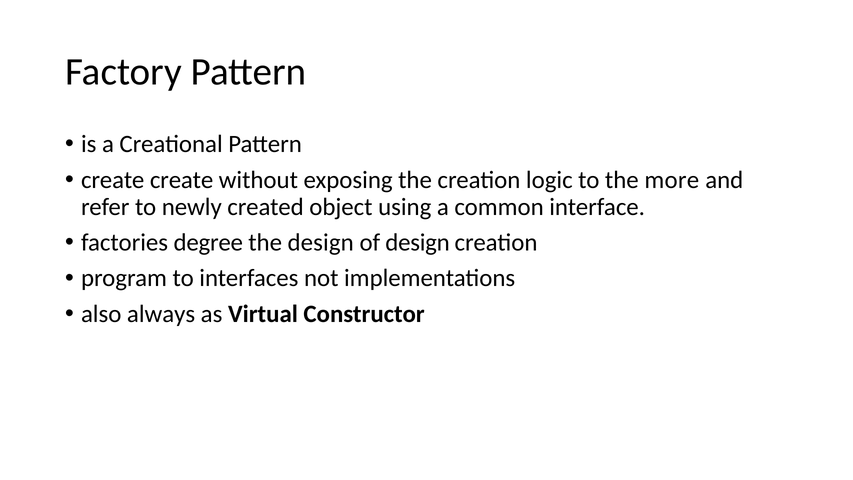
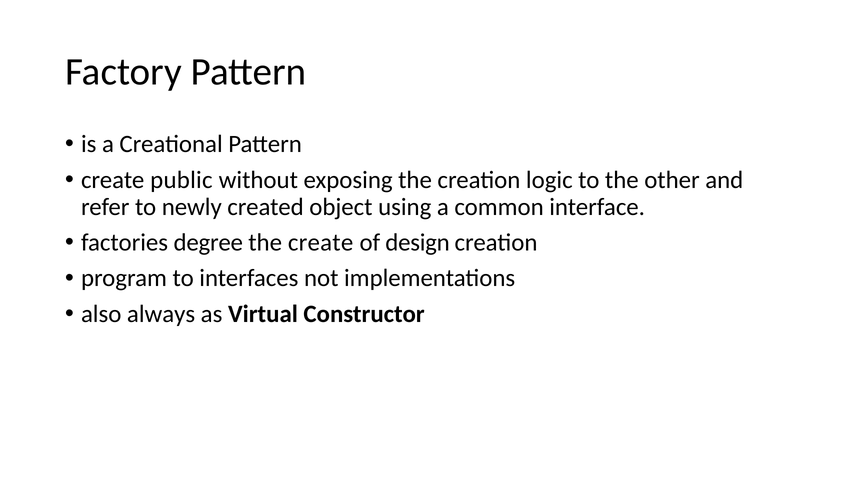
create create: create -> public (181, 180)
more: more -> other (672, 180)
the design: design -> create (321, 242)
